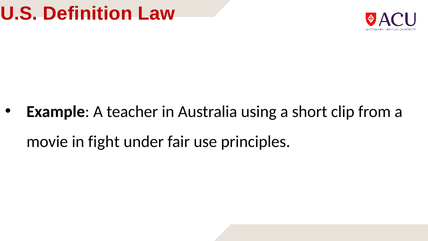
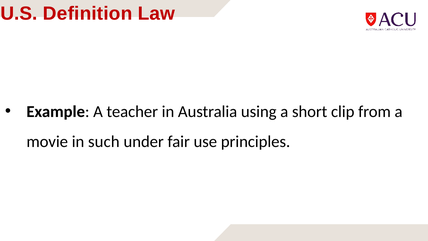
fight: fight -> such (104, 142)
